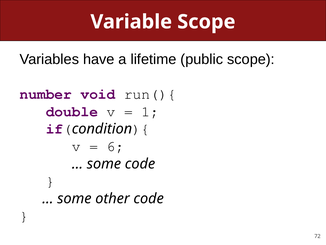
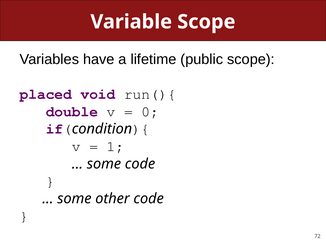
number: number -> placed (46, 94)
1: 1 -> 0 (150, 111)
6: 6 -> 1 (115, 146)
